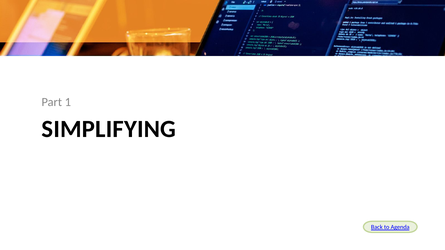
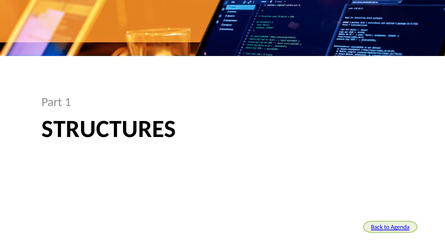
SIMPLIFYING: SIMPLIFYING -> STRUCTURES (109, 129)
